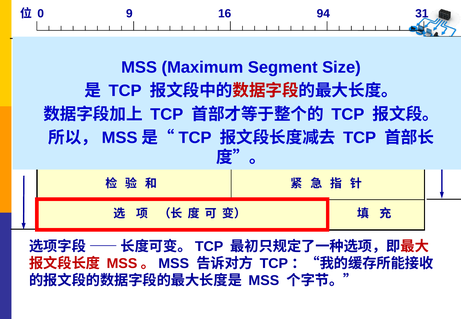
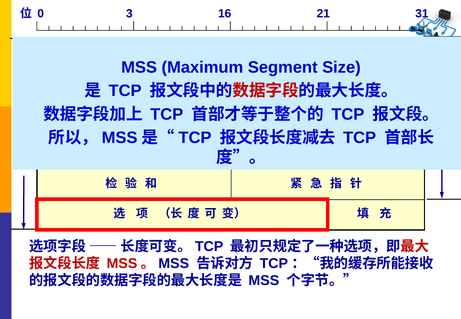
9: 9 -> 3 (129, 14)
94: 94 -> 21 (323, 14)
